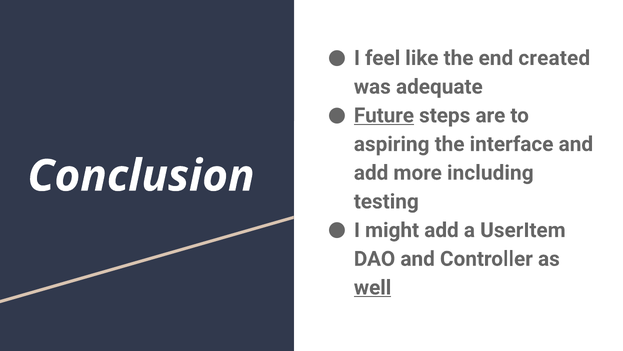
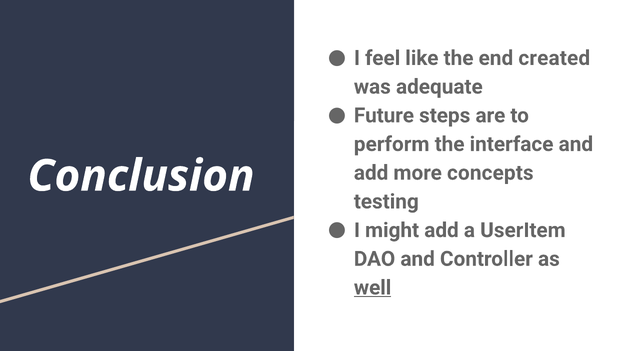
Future underline: present -> none (384, 115)
aspiring: aspiring -> perform (392, 144)
including: including -> concepts (490, 173)
